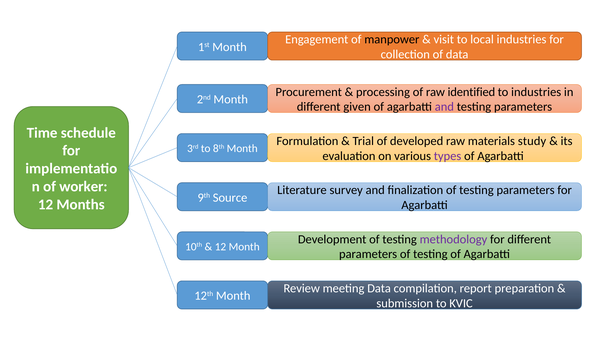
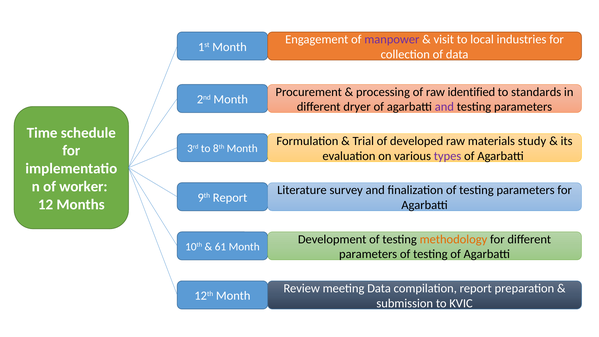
manpower colour: black -> purple (392, 39)
to industries: industries -> standards (536, 92)
given: given -> dryer (357, 107)
9th Source: Source -> Report (230, 198)
methodology colour: purple -> orange (453, 239)
12: 12 -> 61 (220, 247)
